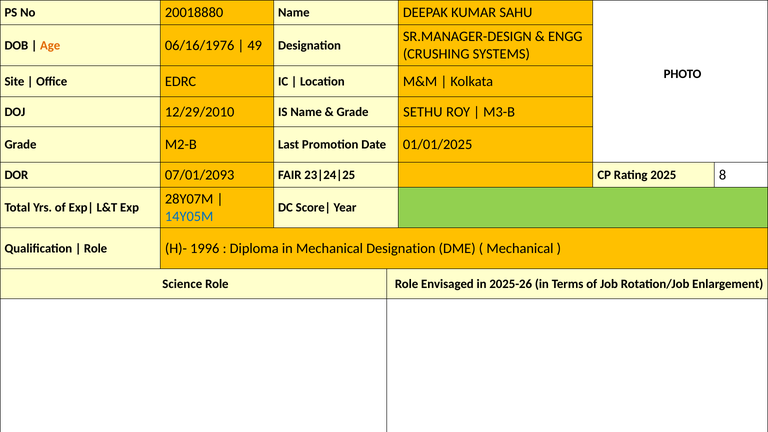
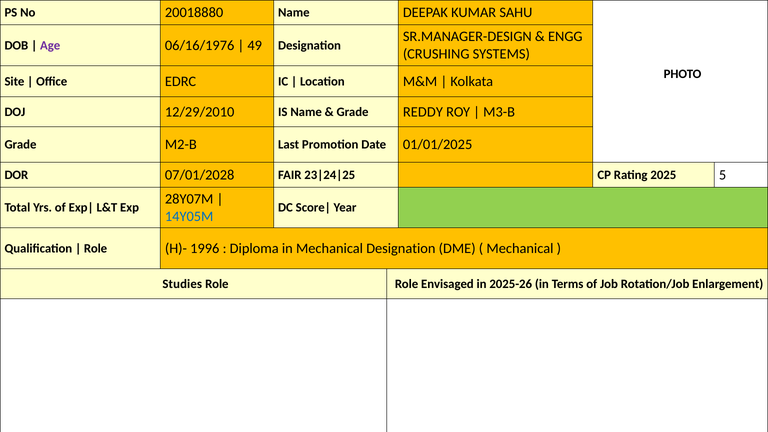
Age colour: orange -> purple (50, 45)
SETHU: SETHU -> REDDY (423, 112)
07/01/2093: 07/01/2093 -> 07/01/2028 (200, 175)
8: 8 -> 5 (723, 175)
Science: Science -> Studies (182, 284)
